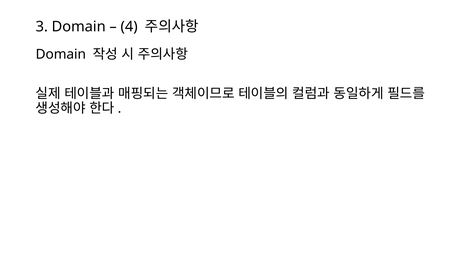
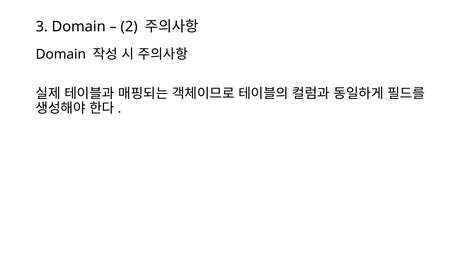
4: 4 -> 2 (129, 27)
